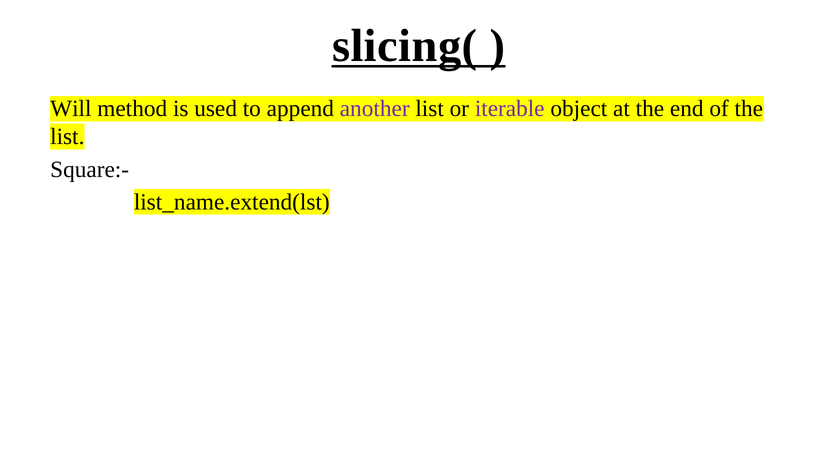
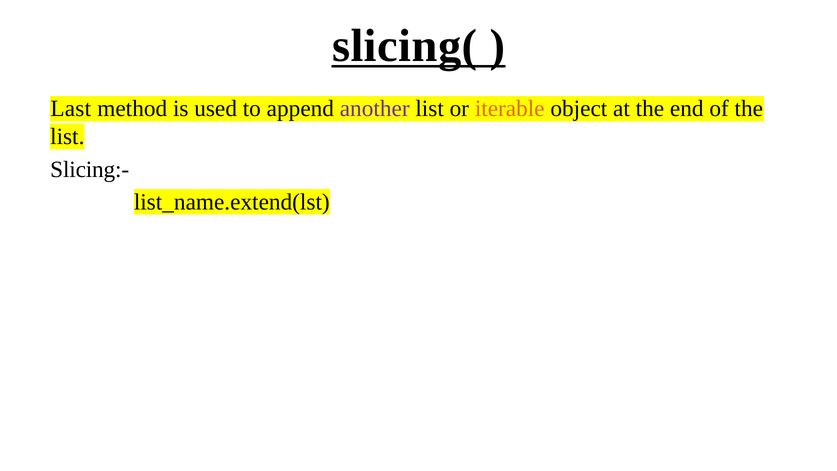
Will: Will -> Last (71, 109)
iterable colour: purple -> orange (510, 109)
Square:-: Square:- -> Slicing:- (90, 169)
